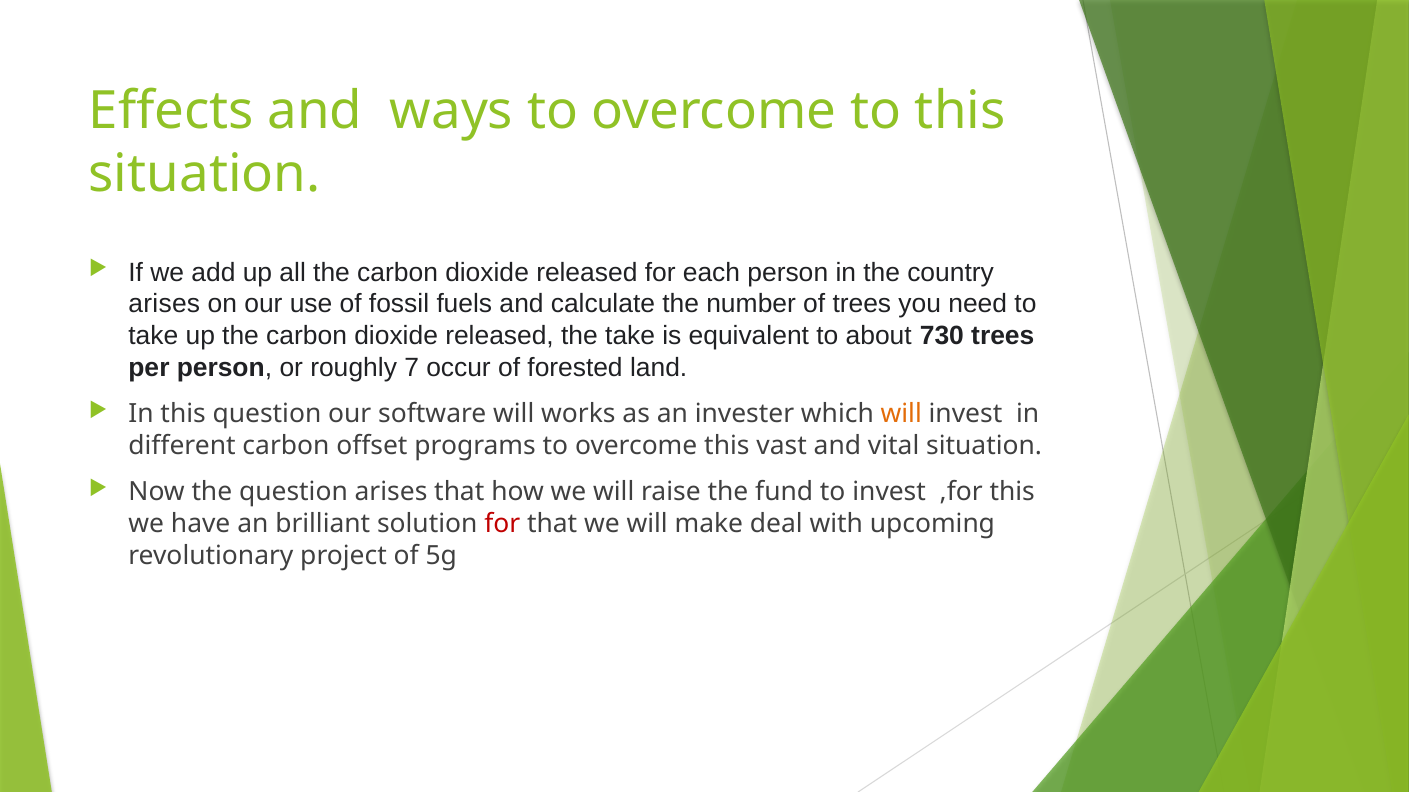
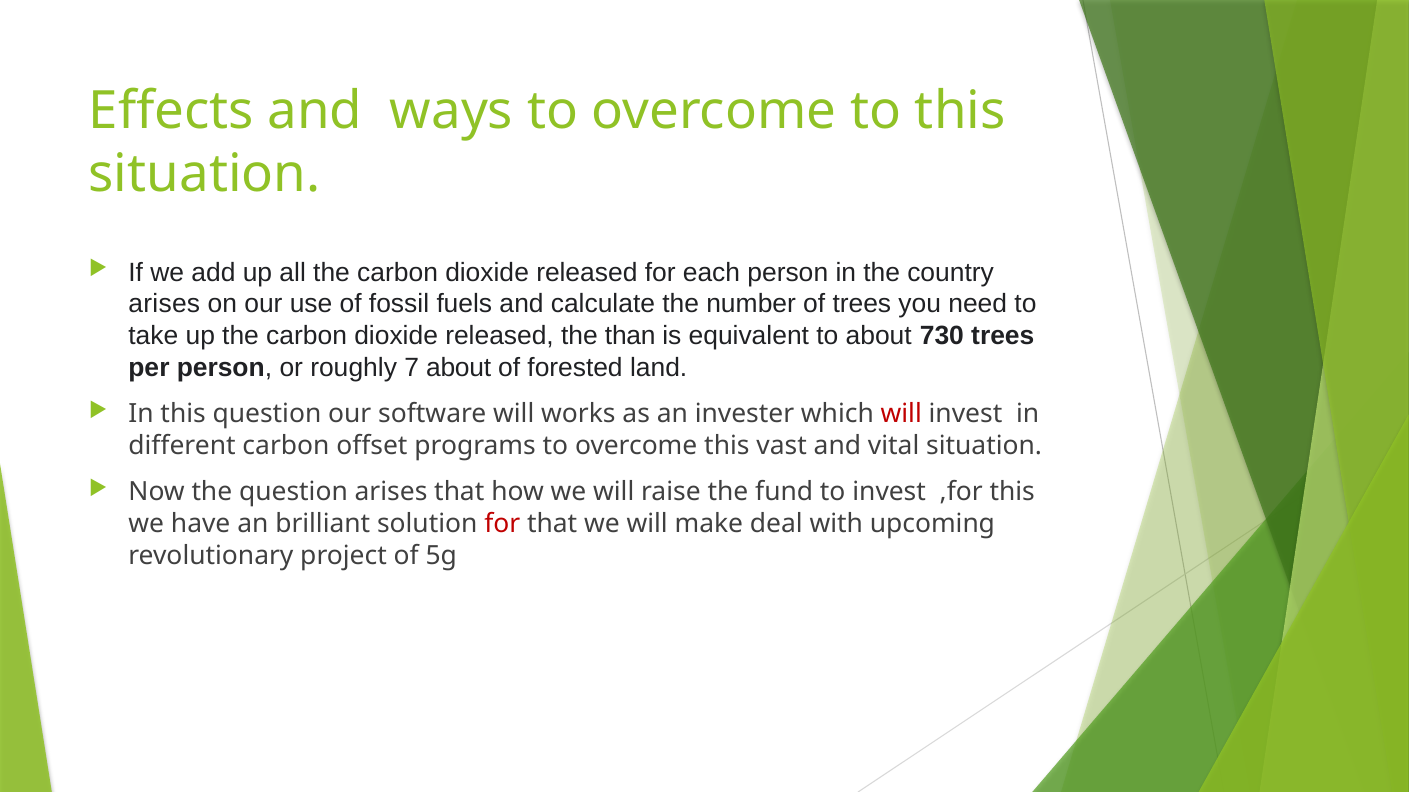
the take: take -> than (630, 336)
7 occur: occur -> about (459, 368)
will colour: orange -> red (901, 414)
